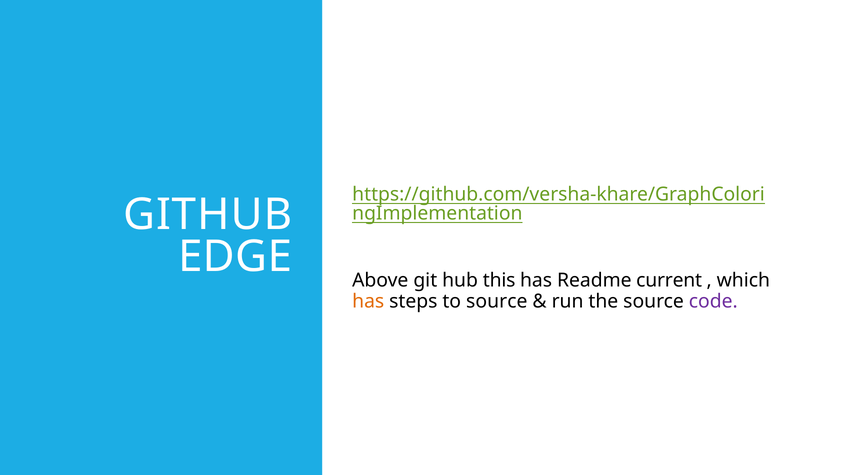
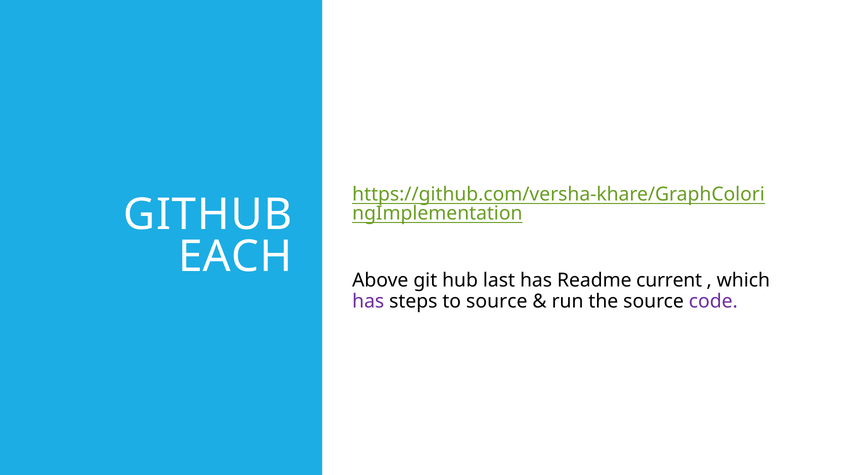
EDGE: EDGE -> EACH (235, 257)
this: this -> last (499, 280)
has colour: orange -> purple (368, 301)
